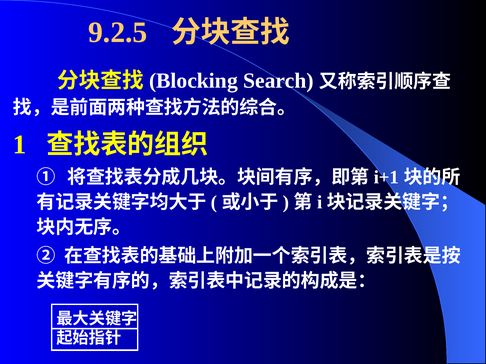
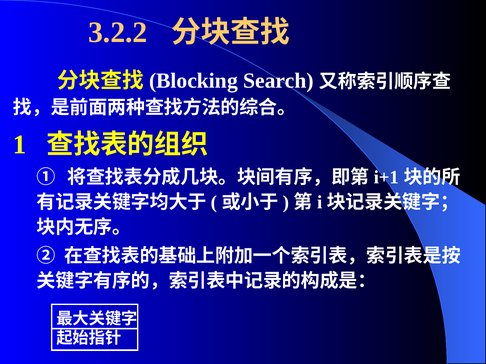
9.2.5: 9.2.5 -> 3.2.2 (118, 32)
